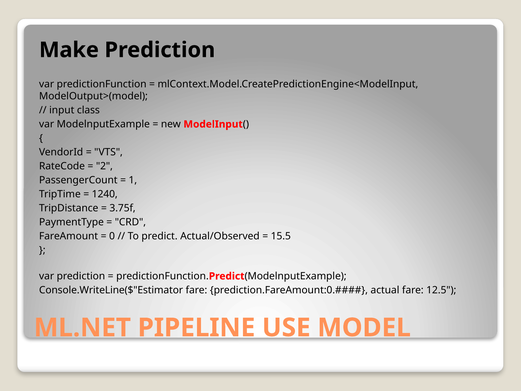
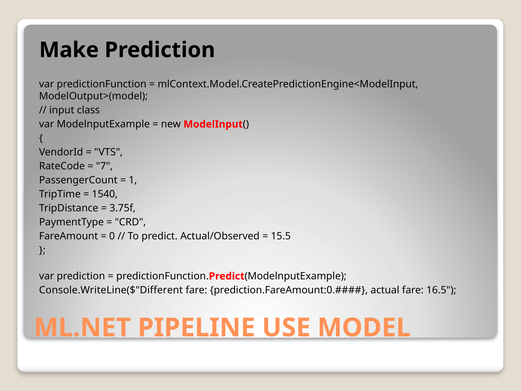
2: 2 -> 7 (104, 166)
1240: 1240 -> 1540 (105, 194)
Console.WriteLine($"Estimator: Console.WriteLine($"Estimator -> Console.WriteLine($"Different (111, 290)
12.5: 12.5 -> 16.5 (441, 290)
